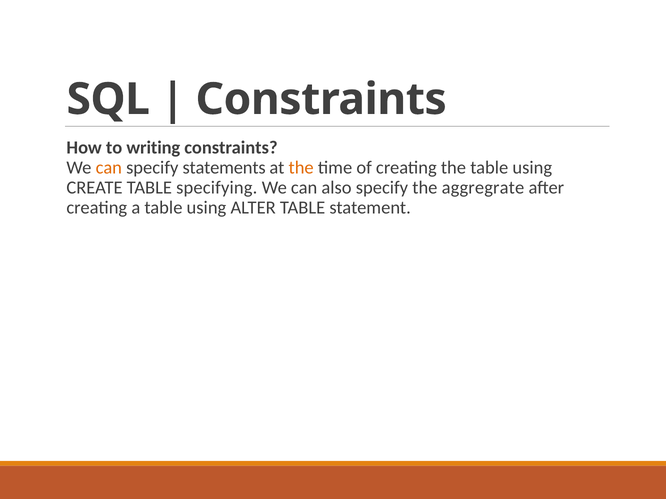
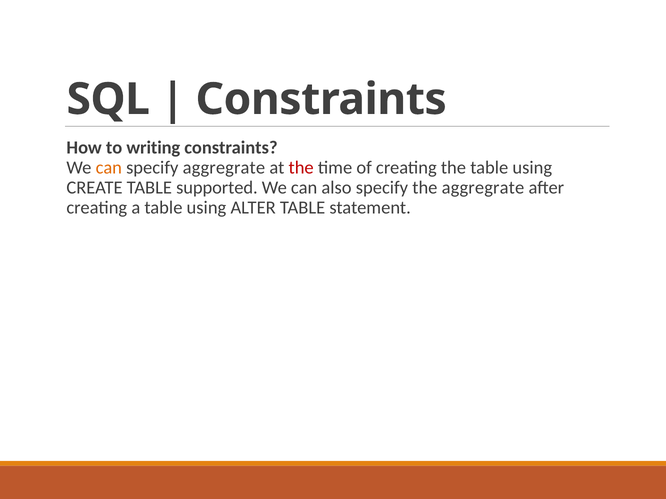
specify statements: statements -> aggregrate (224, 168)
the colour: orange -> red (301, 168)
specifying: specifying -> supported (217, 188)
